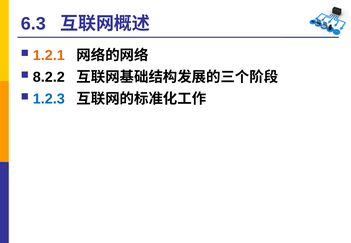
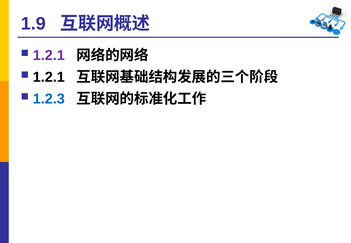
6.3: 6.3 -> 1.9 (33, 24)
1.2.1 colour: orange -> purple (49, 55)
8.2.2: 8.2.2 -> 1.2.1 (49, 77)
